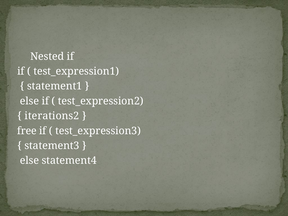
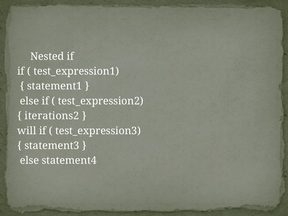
free: free -> will (27, 131)
